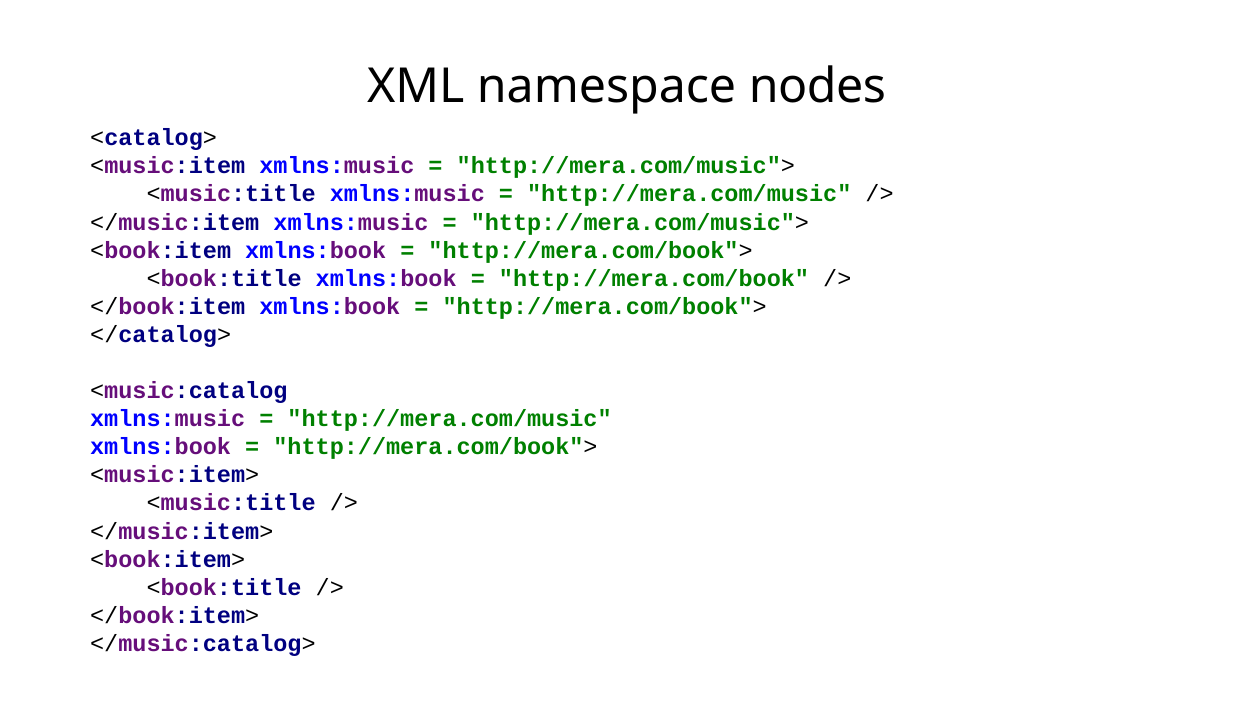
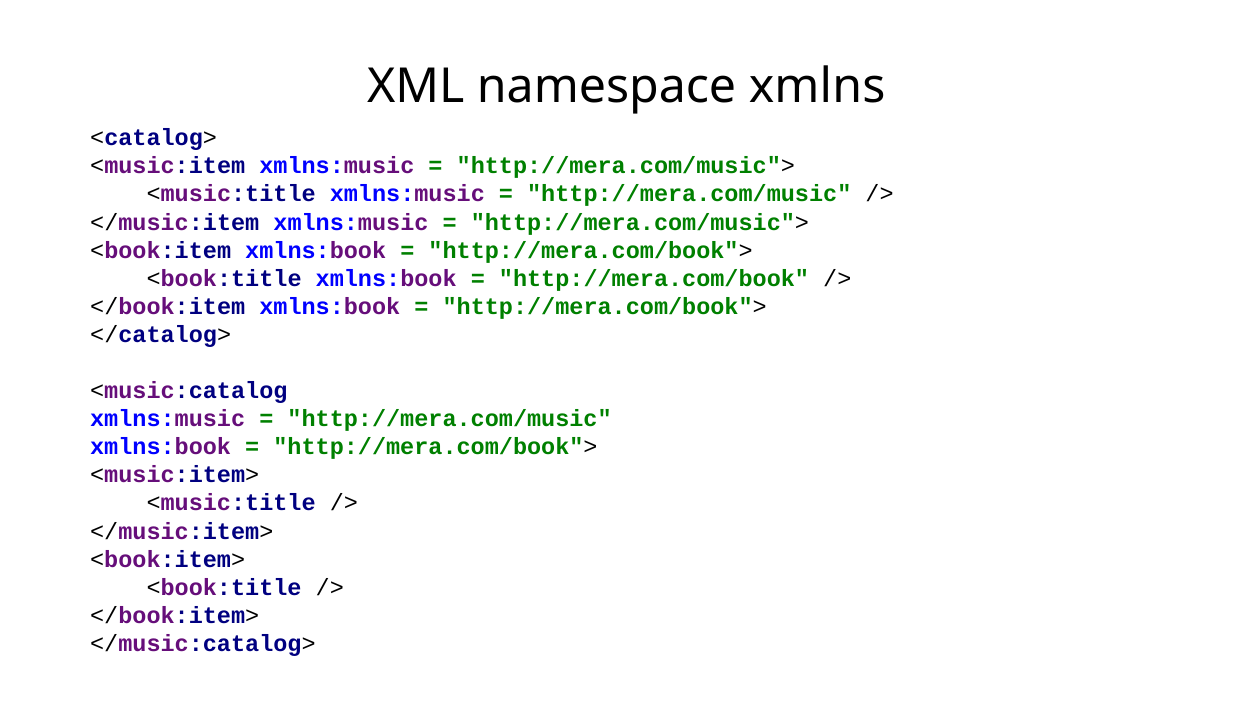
nodes: nodes -> xmlns (817, 86)
